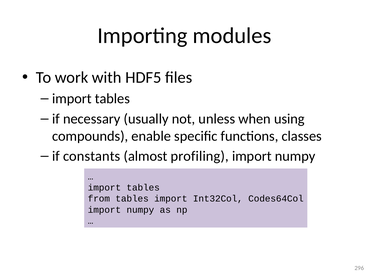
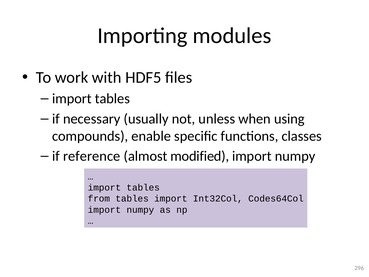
constants: constants -> reference (92, 156)
profiling: profiling -> modified (200, 156)
